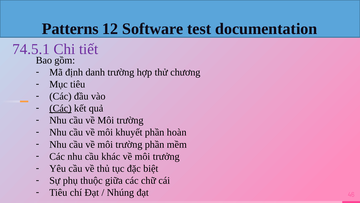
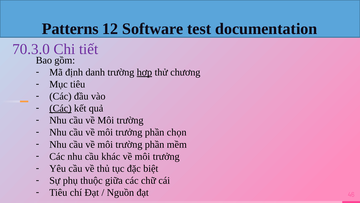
74.5.1: 74.5.1 -> 70.3.0 (31, 49)
hợp underline: none -> present (144, 72)
cầu về môi khuyết: khuyết -> trưởng (129, 132)
hoàn: hoàn -> chọn (177, 132)
Nhúng: Nhúng -> Nguồn (120, 192)
